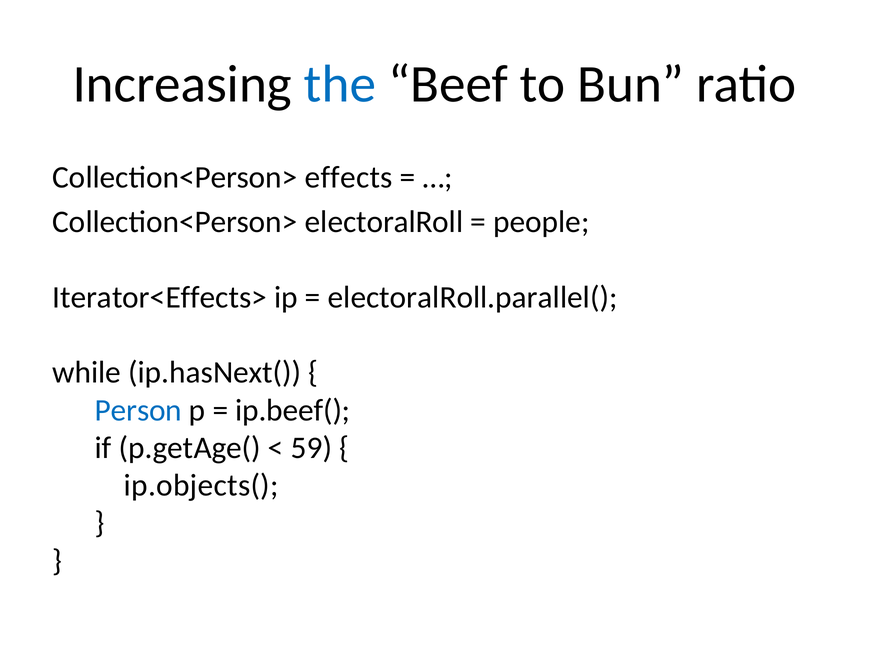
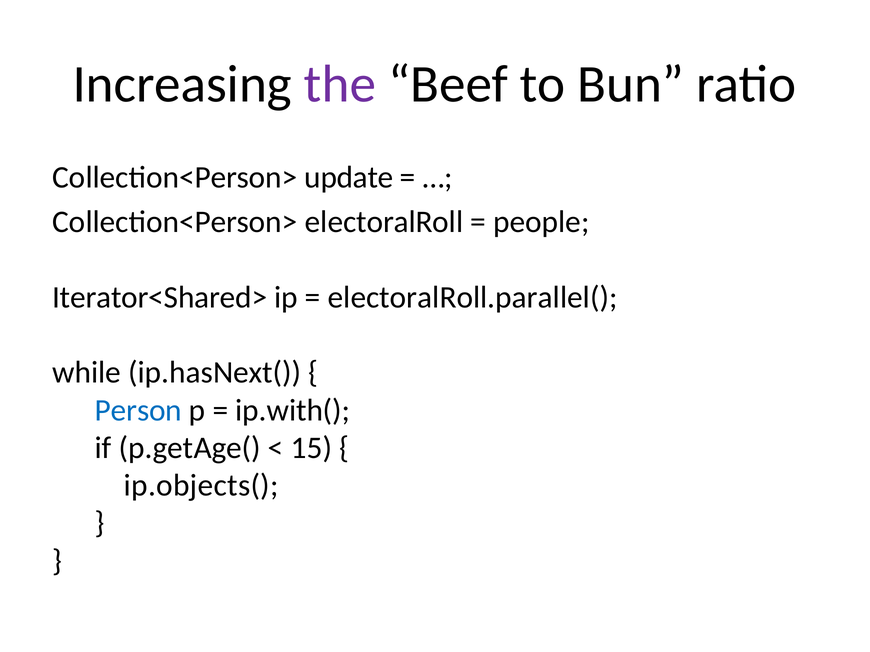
the colour: blue -> purple (340, 84)
effects: effects -> update (349, 178)
Iterator<Effects>: Iterator<Effects> -> Iterator<Shared> (160, 297)
ip.beef(: ip.beef( -> ip.with( (293, 410)
59: 59 -> 15 (311, 448)
